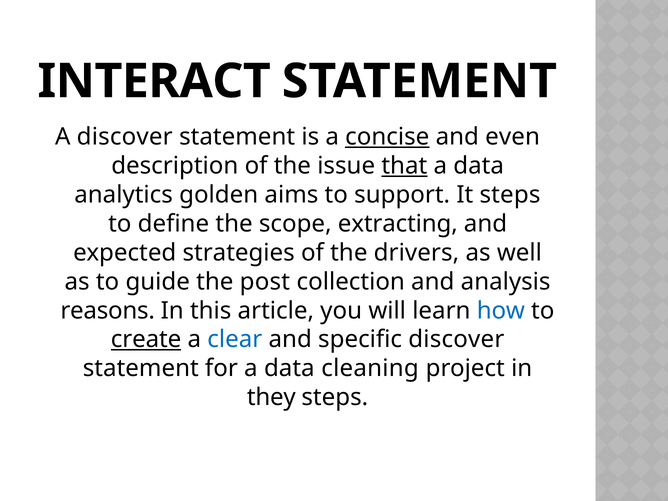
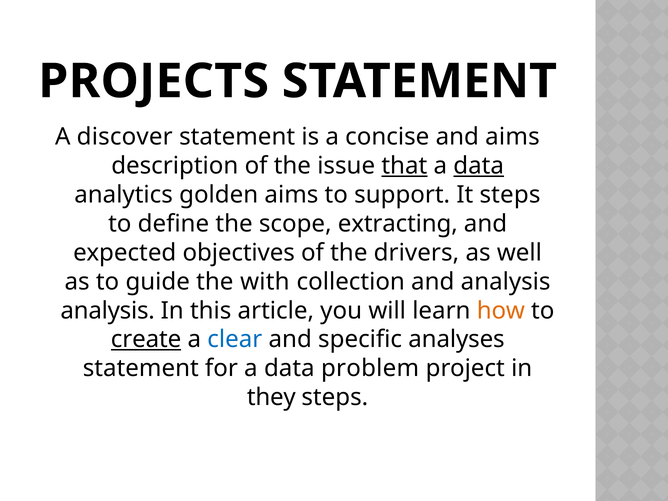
INTERACT: INTERACT -> PROJECTS (154, 81)
concise underline: present -> none (387, 137)
and even: even -> aims (513, 137)
data underline: none -> present (479, 166)
strategies: strategies -> objectives (239, 253)
post: post -> with (265, 282)
reasons: reasons -> analysis (108, 311)
how colour: blue -> orange (501, 311)
specific discover: discover -> analyses (456, 340)
cleaning: cleaning -> problem (370, 368)
